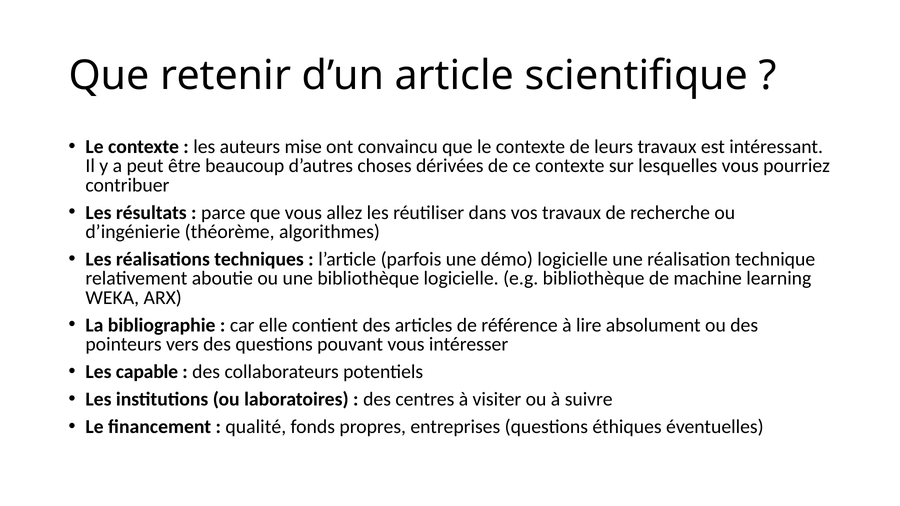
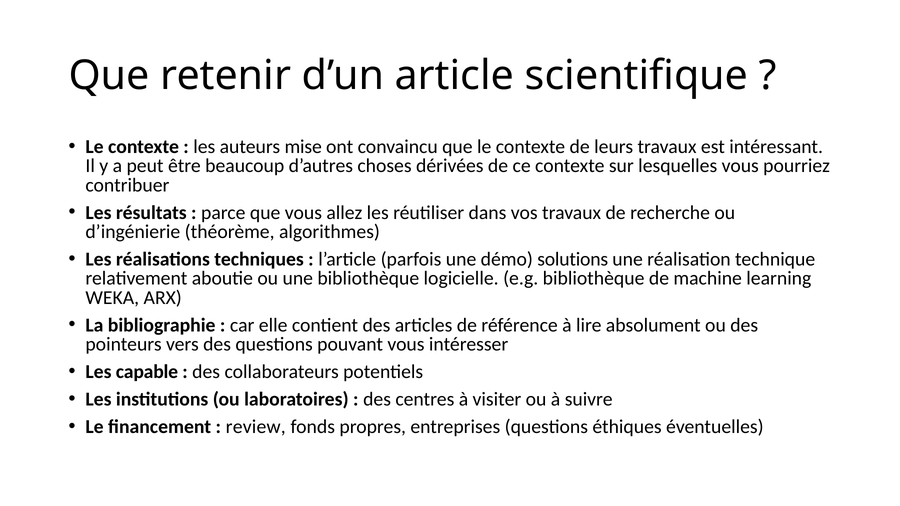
démo logicielle: logicielle -> solutions (573, 259)
qualité: qualité -> review (256, 427)
